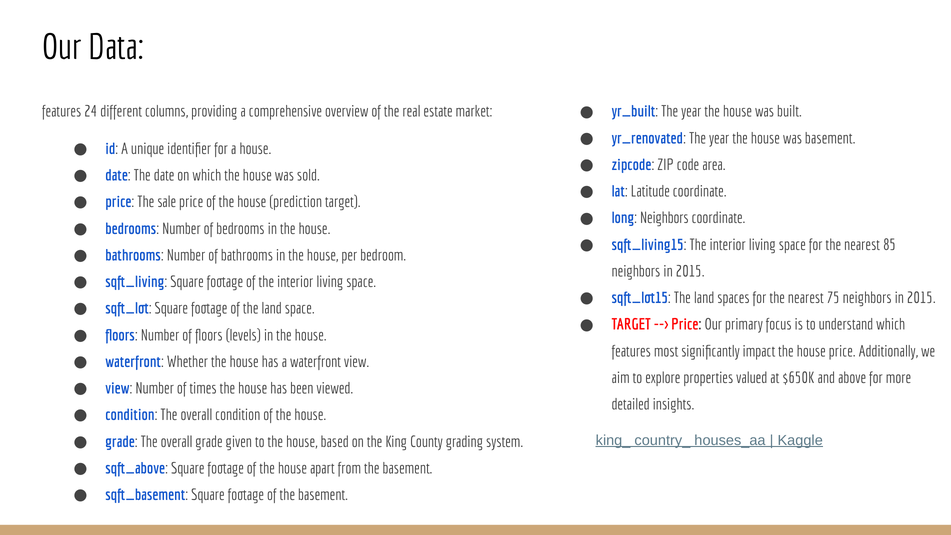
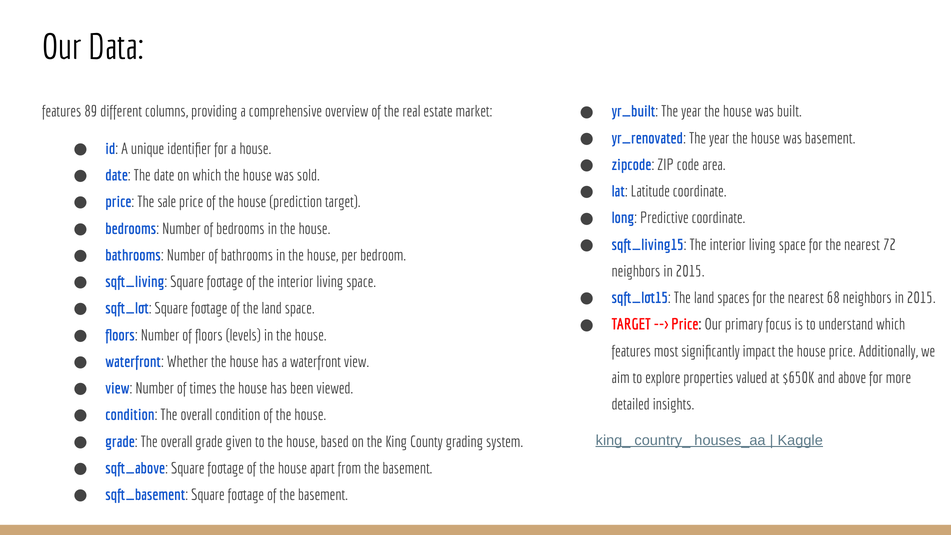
24: 24 -> 89 (91, 112)
long Neighbors: Neighbors -> Predictive (664, 218)
85: 85 -> 72 (890, 245)
75: 75 -> 68 (833, 298)
